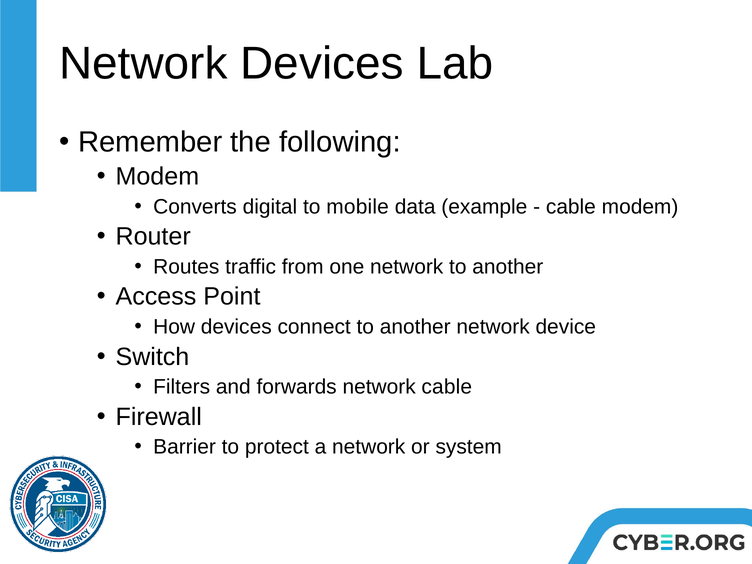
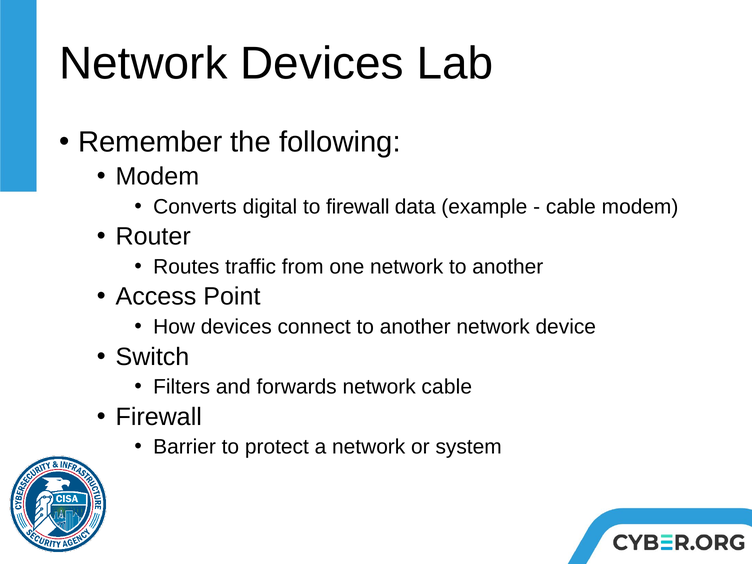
to mobile: mobile -> firewall (358, 207)
